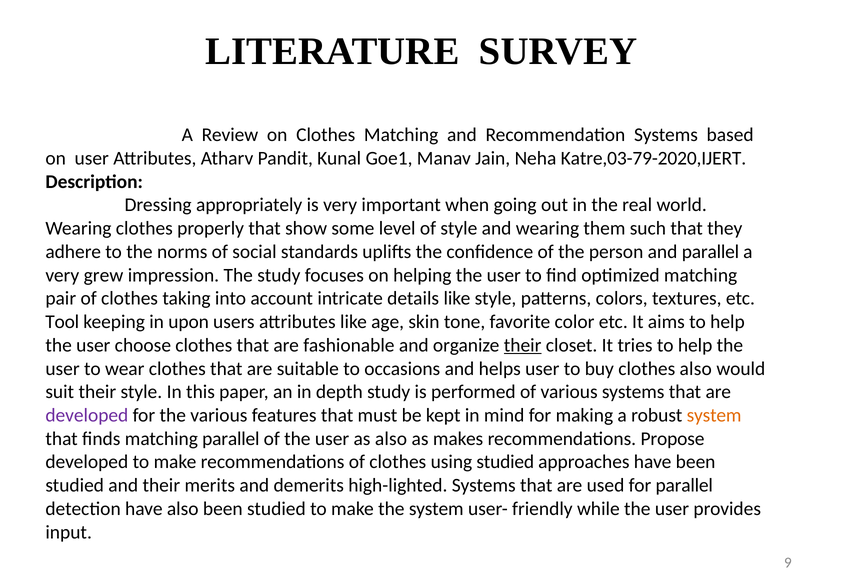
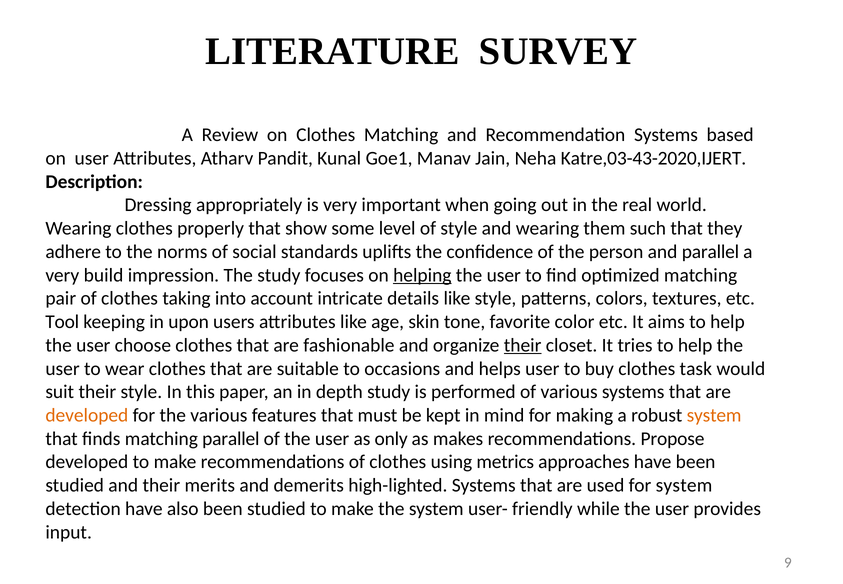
Katre,03-79-2020,IJERT: Katre,03-79-2020,IJERT -> Katre,03-43-2020,IJERT (653, 158)
grew: grew -> build (103, 275)
helping underline: none -> present (422, 275)
clothes also: also -> task (696, 368)
developed colour: purple -> orange (87, 415)
as also: also -> only (391, 438)
using studied: studied -> metrics (505, 462)
for parallel: parallel -> system (684, 485)
